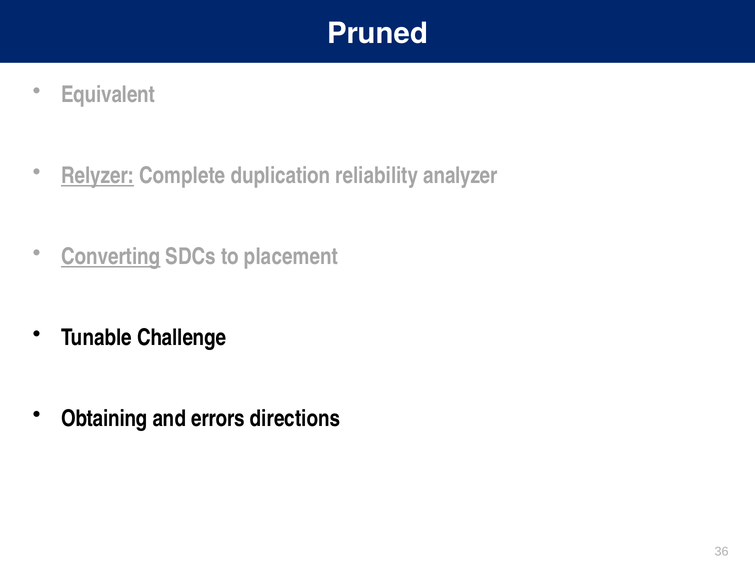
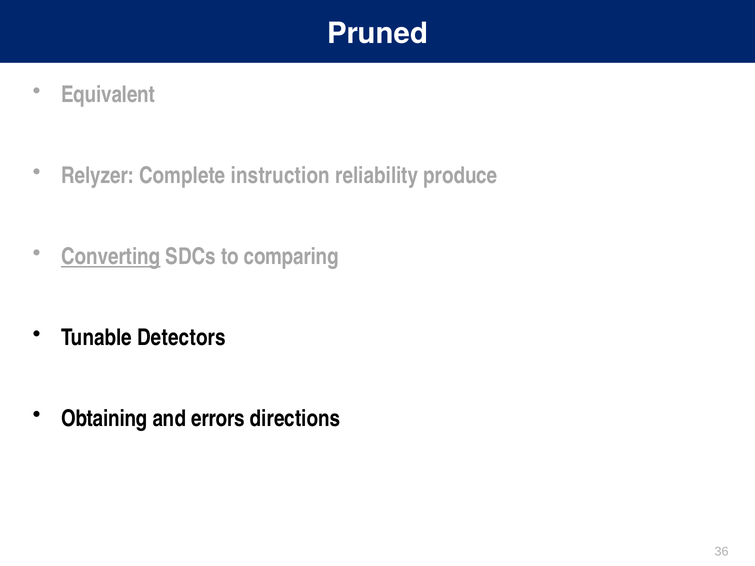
Relyzer underline: present -> none (98, 176)
duplication: duplication -> instruction (280, 176)
analyzer: analyzer -> produce (460, 176)
placement: placement -> comparing (291, 257)
Challenge: Challenge -> Detectors (181, 338)
